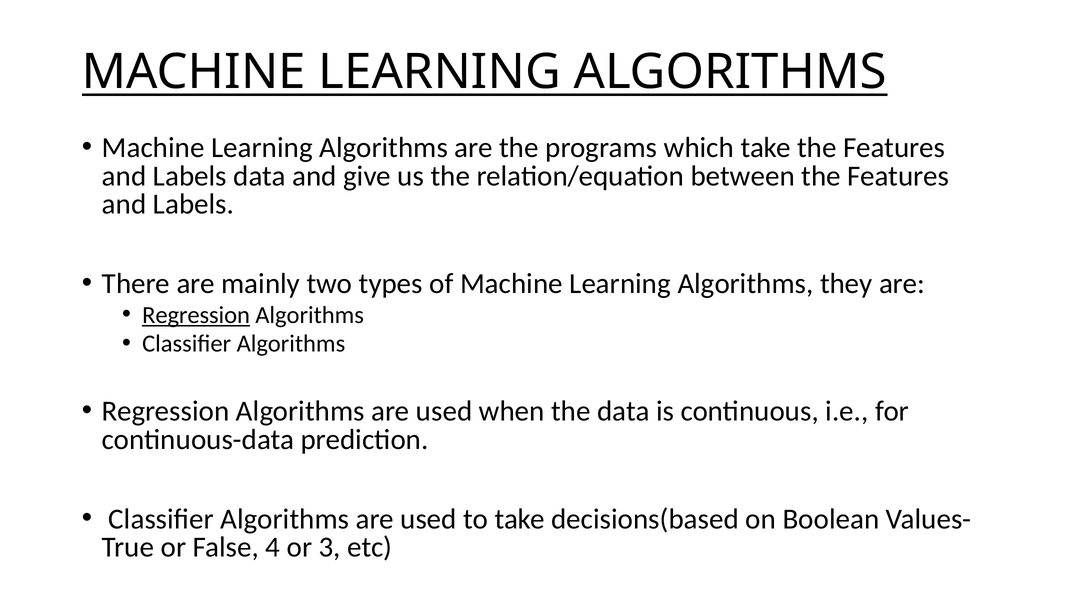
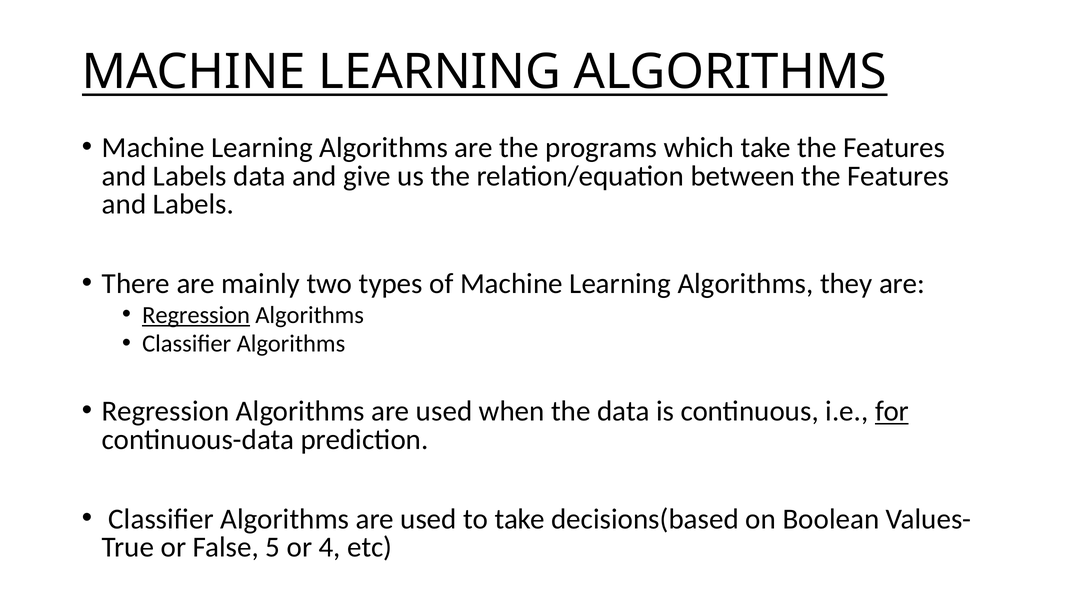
for underline: none -> present (892, 412)
4: 4 -> 5 (273, 548)
3: 3 -> 4 (330, 548)
